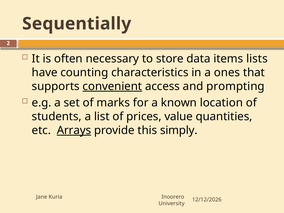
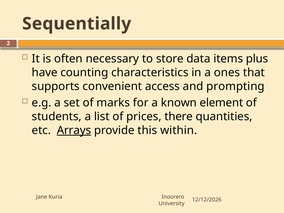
lists: lists -> plus (257, 59)
convenient underline: present -> none (112, 86)
location: location -> element (221, 103)
value: value -> there (179, 117)
simply: simply -> within (179, 130)
